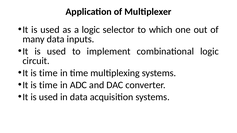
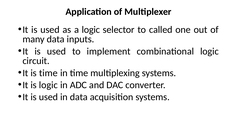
which: which -> called (161, 30)
time: time -> logic (48, 85)
